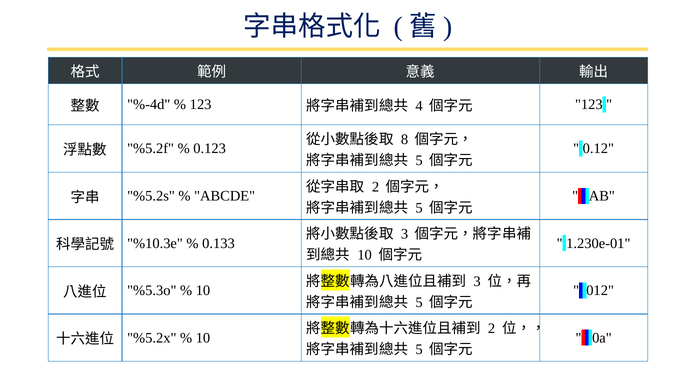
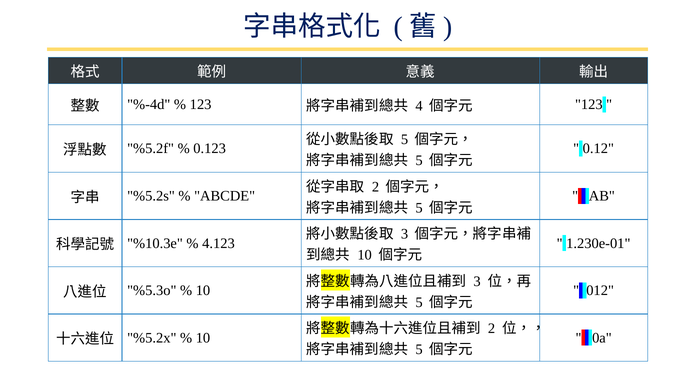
8: 8 -> 5 (405, 140)
0.133: 0.133 -> 4.123 (218, 243)
